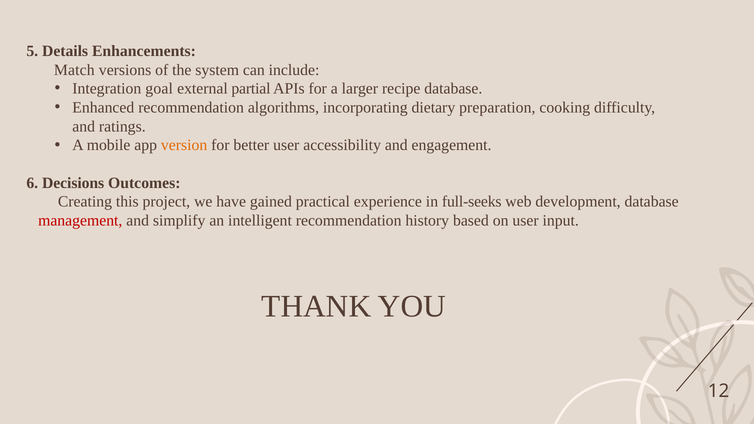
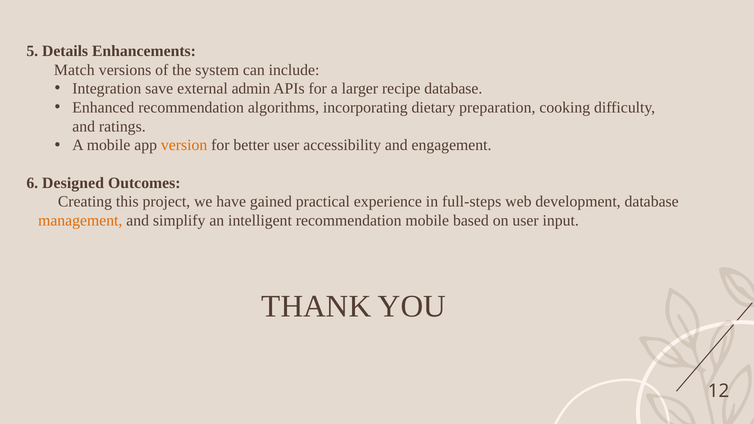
goal: goal -> save (159, 89)
partial: partial -> admin (251, 89)
Decisions: Decisions -> Designed (73, 183)
full-seeks: full-seeks -> full-steps (472, 202)
management colour: red -> orange (80, 221)
recommendation history: history -> mobile (427, 221)
